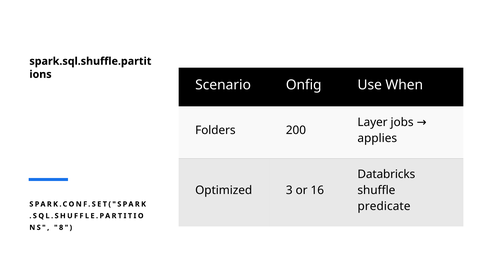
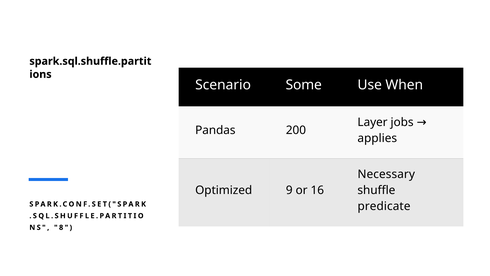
Onfig: Onfig -> Some (304, 85)
Folders: Folders -> Pandas (215, 130)
Databricks: Databricks -> Necessary (386, 174)
3: 3 -> 9 (289, 190)
